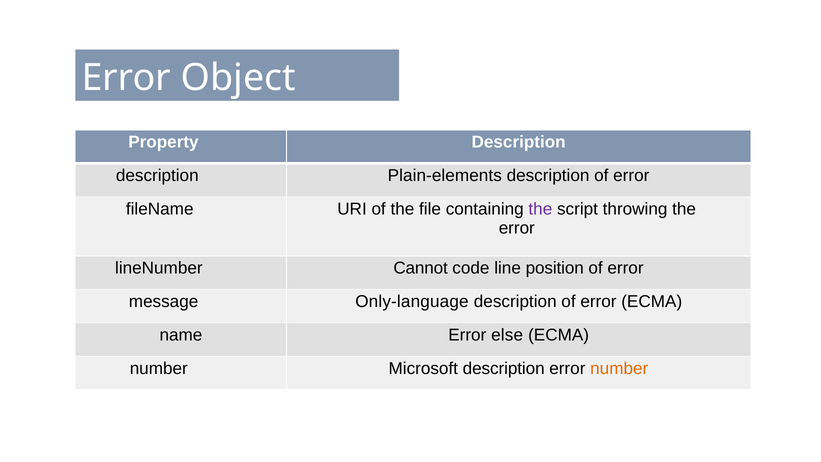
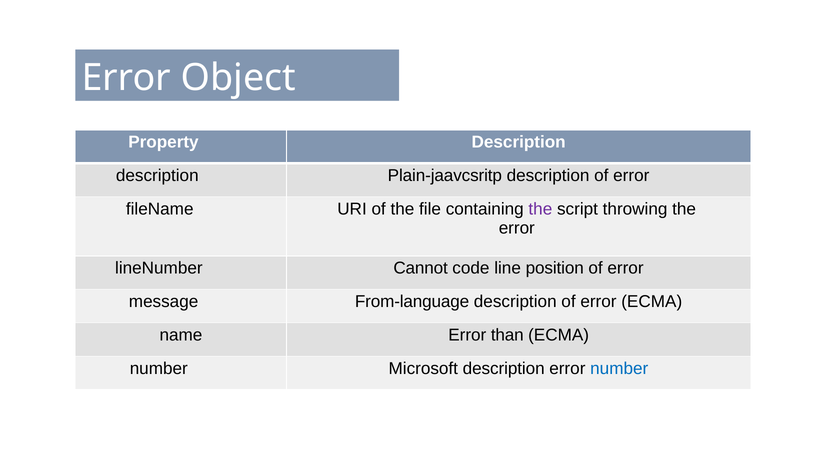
Plain-elements: Plain-elements -> Plain-jaavcsritp (445, 176)
Only-language: Only-language -> From-language (412, 302)
else: else -> than (507, 335)
number colour: orange -> blue (619, 368)
